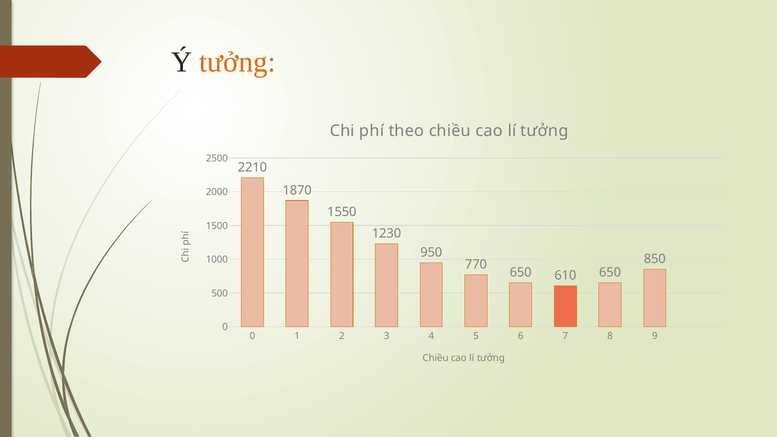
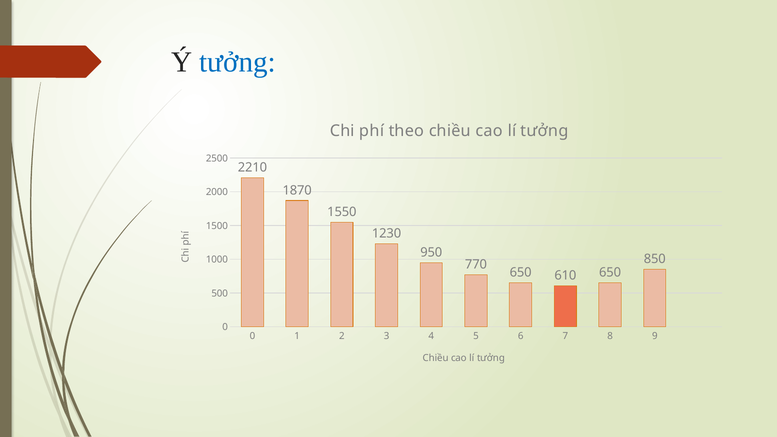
tưởng colour: orange -> blue (238, 62)
